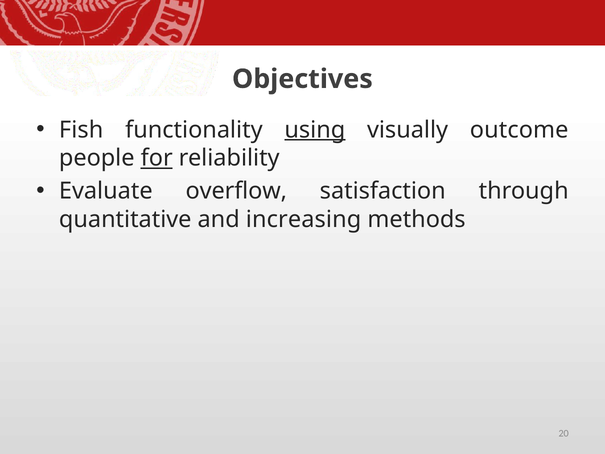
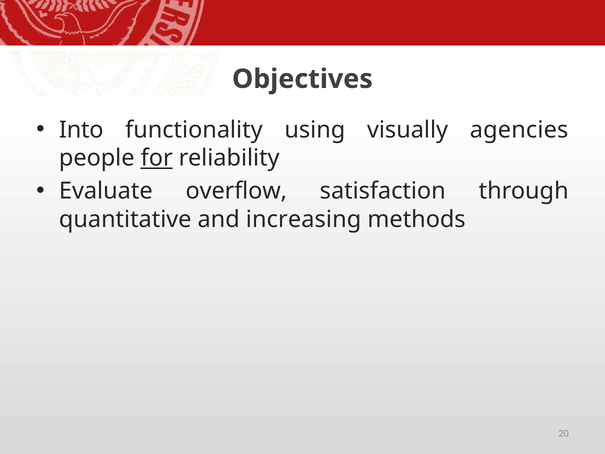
Fish: Fish -> Into (81, 130)
using underline: present -> none (315, 130)
outcome: outcome -> agencies (519, 130)
